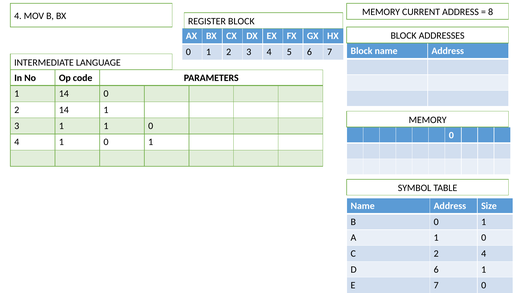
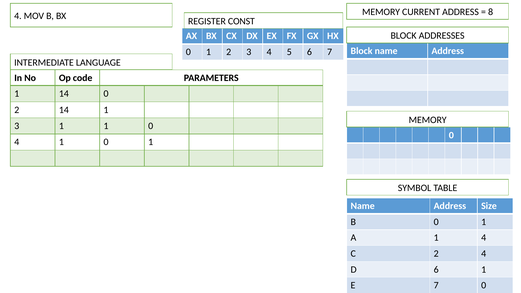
REGISTER BLOCK: BLOCK -> CONST (241, 21)
A 1 0: 0 -> 4 (484, 238)
